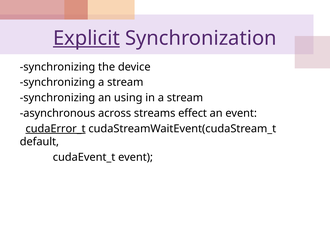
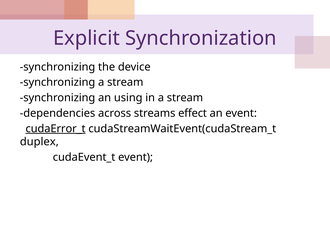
Explicit underline: present -> none (86, 38)
asynchronous: asynchronous -> dependencies (58, 113)
default: default -> duplex (39, 142)
